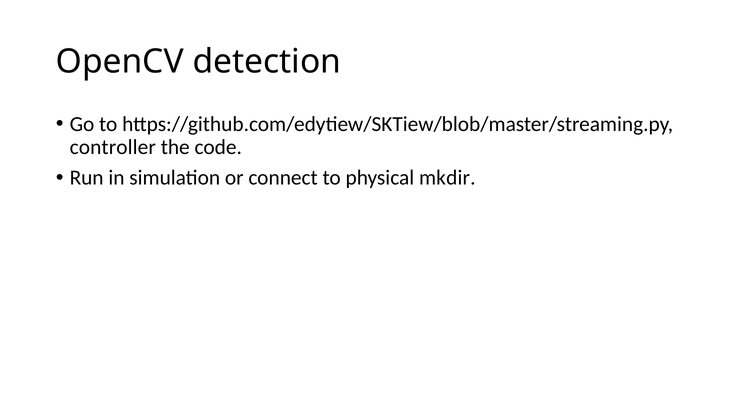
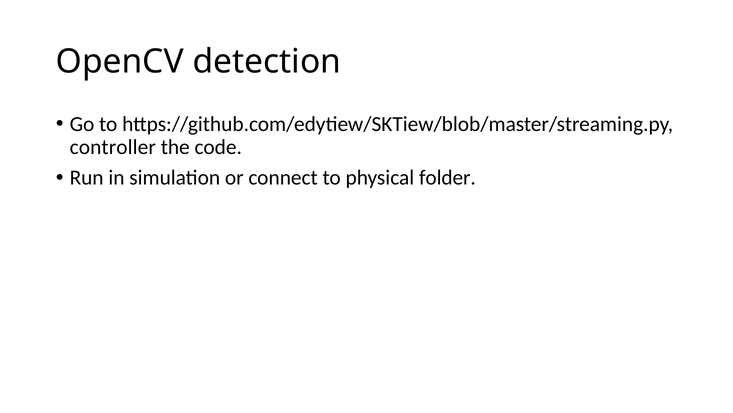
mkdir: mkdir -> folder (447, 178)
